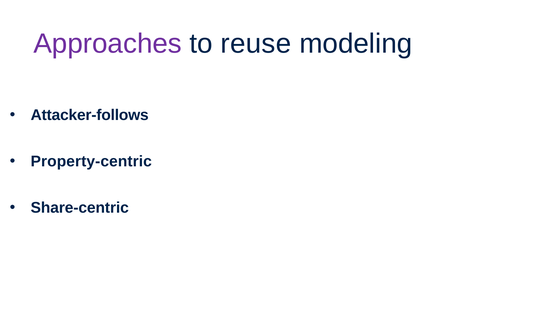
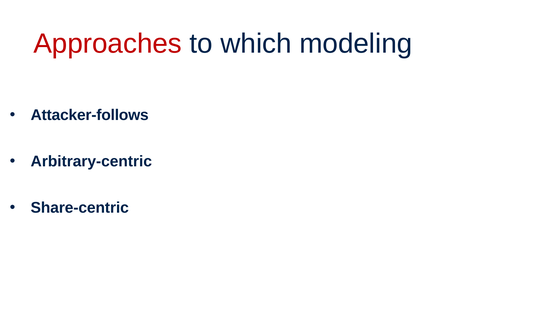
Approaches colour: purple -> red (108, 44)
reuse: reuse -> which (256, 44)
Property-centric: Property-centric -> Arbitrary-centric (91, 162)
